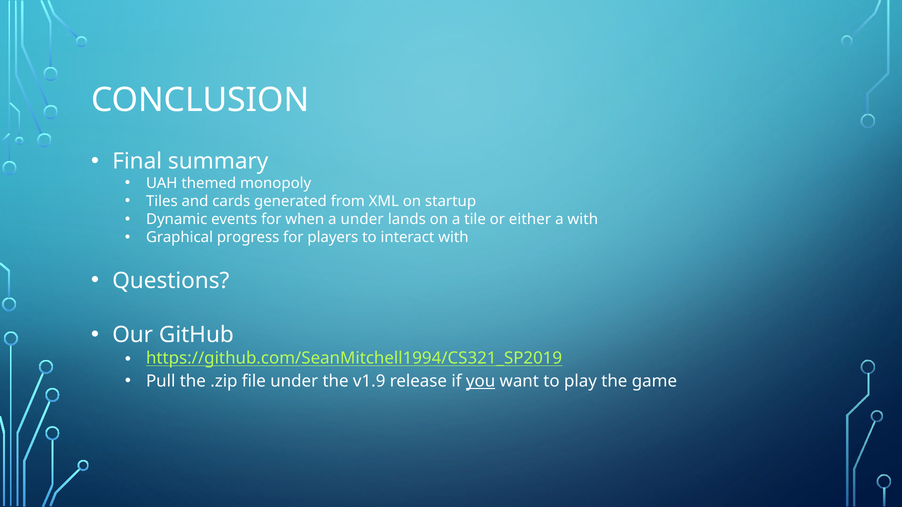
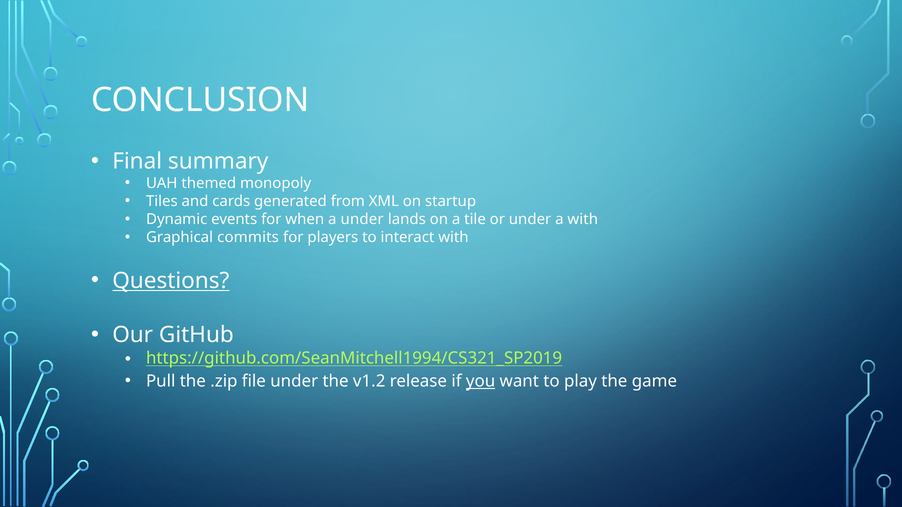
or either: either -> under (530, 220)
progress: progress -> commits (248, 238)
Questions underline: none -> present (171, 281)
v1.9: v1.9 -> v1.2 (369, 381)
